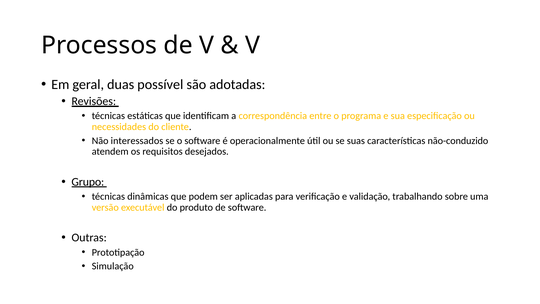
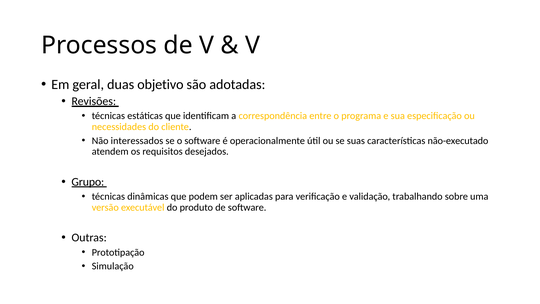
possível: possível -> objetivo (160, 84)
não-conduzido: não-conduzido -> não-executado (458, 141)
